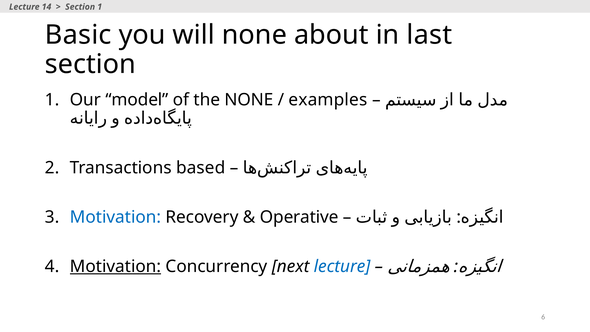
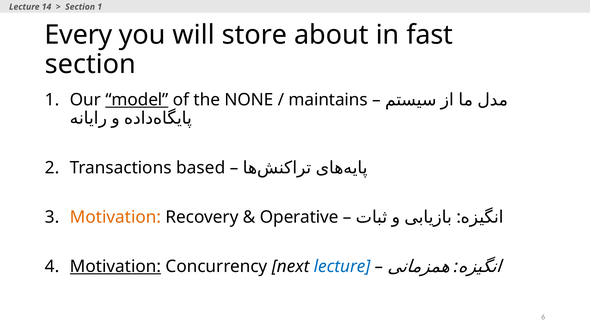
Basic: Basic -> Every (79, 35)
will none: none -> store (254, 35)
last: last -> fast (430, 35)
model underline: none -> present (137, 100)
examples: examples -> maintains (328, 100)
Motivation colour: blue -> orange (115, 217)
